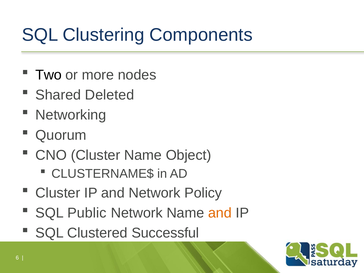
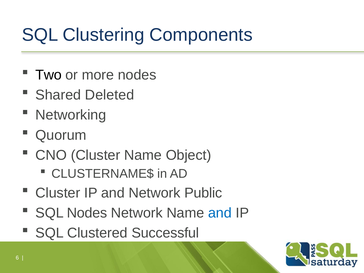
Policy: Policy -> Public (203, 193)
SQL Public: Public -> Nodes (87, 213)
and colour: orange -> blue (220, 213)
